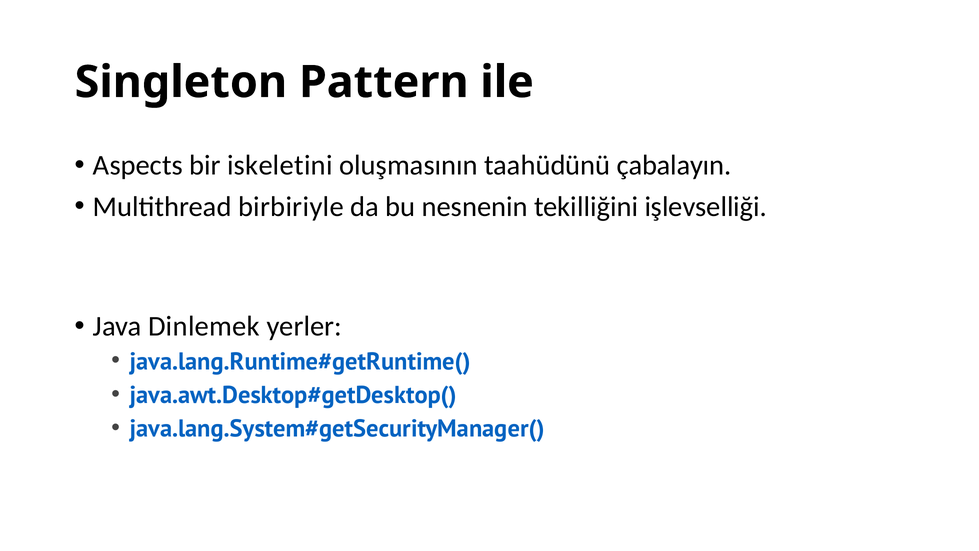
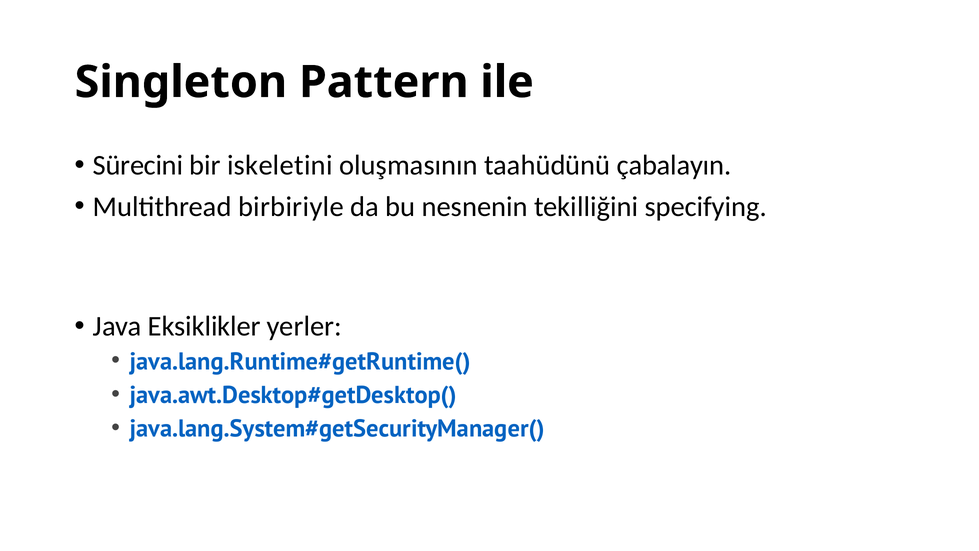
Aspects: Aspects -> Sürecini (138, 165)
işlevselliği: işlevselliği -> specifying (706, 206)
Dinlemek: Dinlemek -> Eksiklikler (204, 326)
